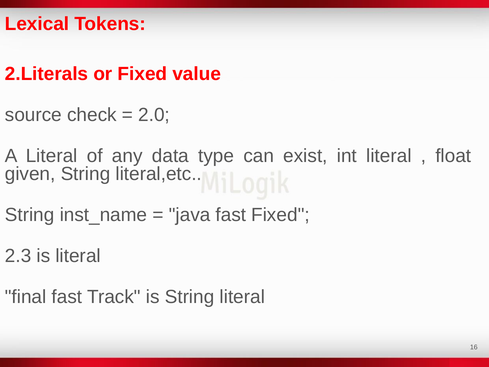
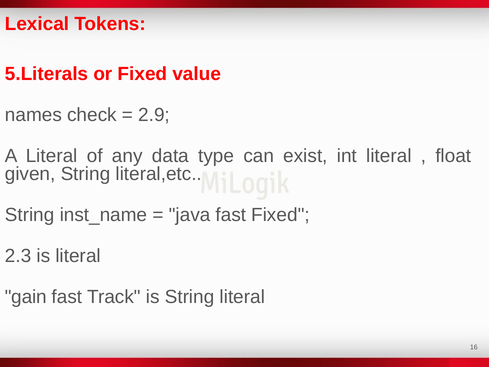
2.Literals: 2.Literals -> 5.Literals (47, 74)
source: source -> names (33, 115)
2.0: 2.0 -> 2.9 (154, 115)
final: final -> gain (26, 297)
